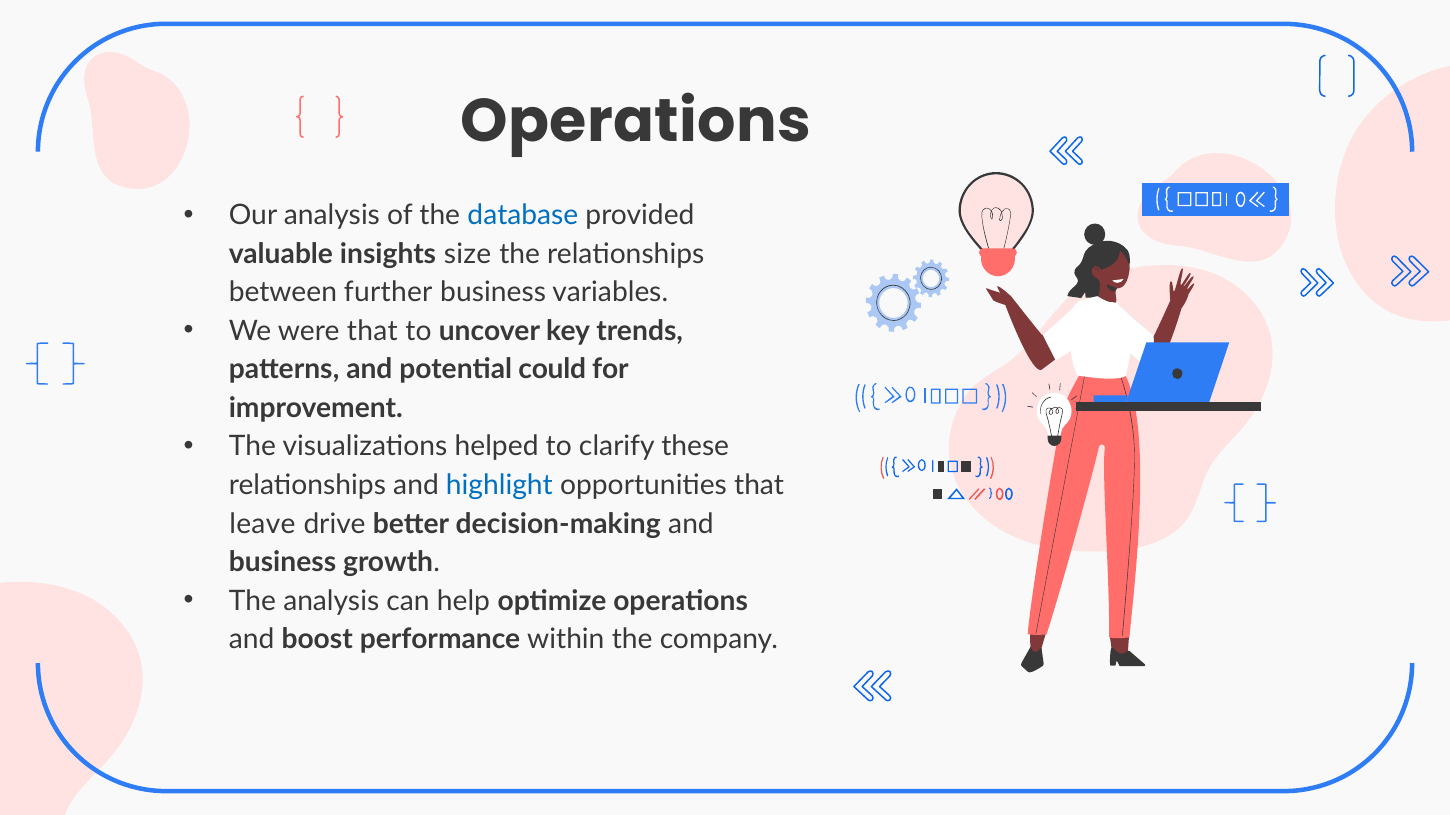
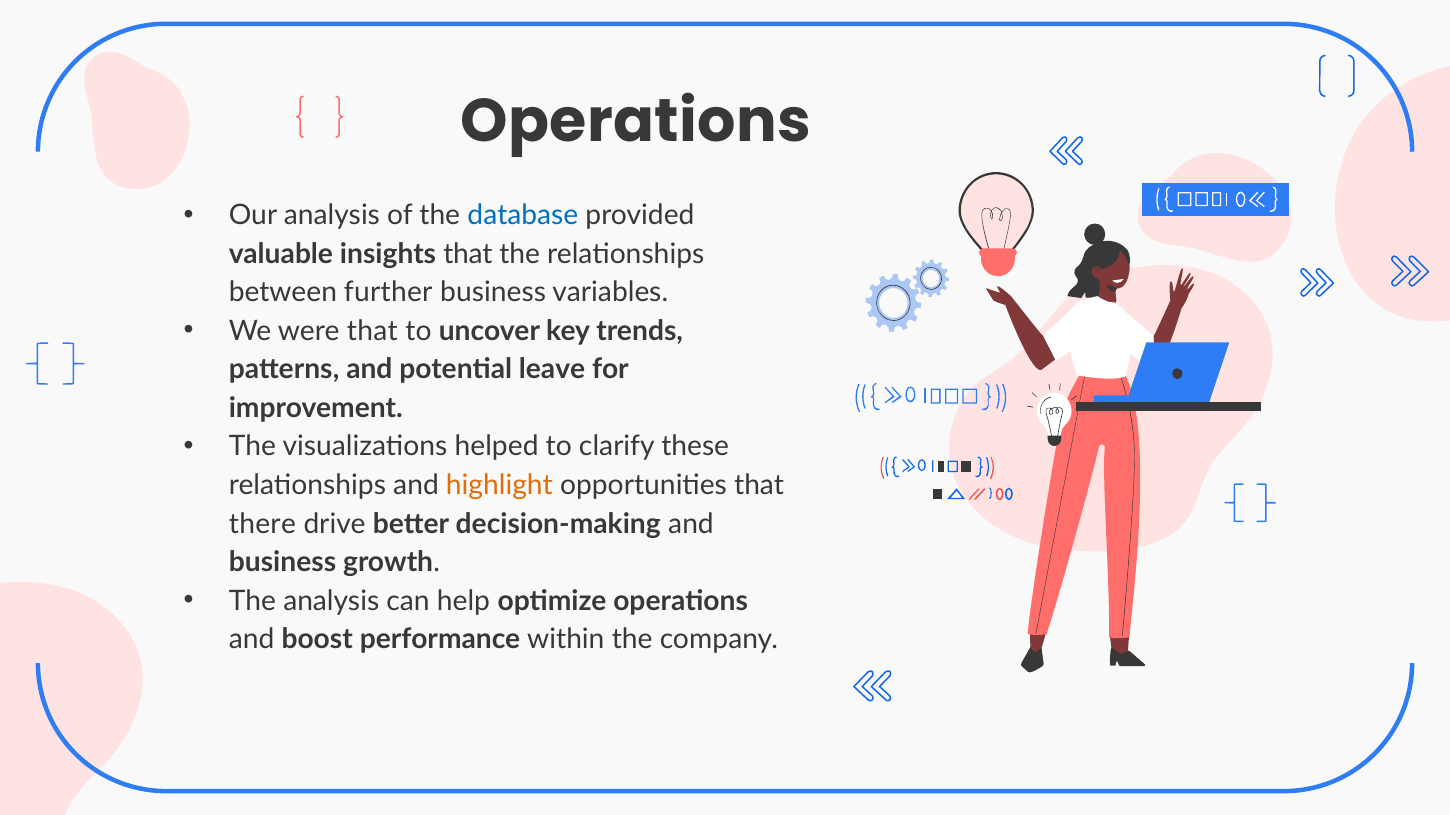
insights size: size -> that (468, 254)
could: could -> leave (552, 370)
highlight colour: blue -> orange (499, 486)
leave: leave -> there (262, 524)
